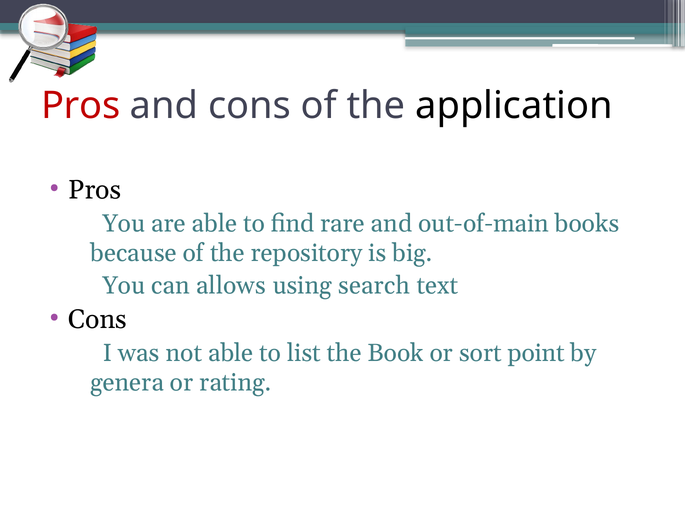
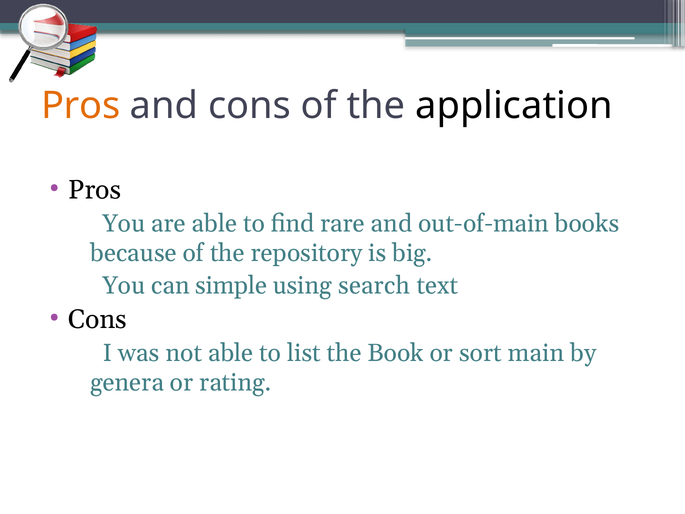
Pros colour: red -> orange (81, 105)
allows: allows -> simple (231, 286)
point: point -> main (536, 353)
